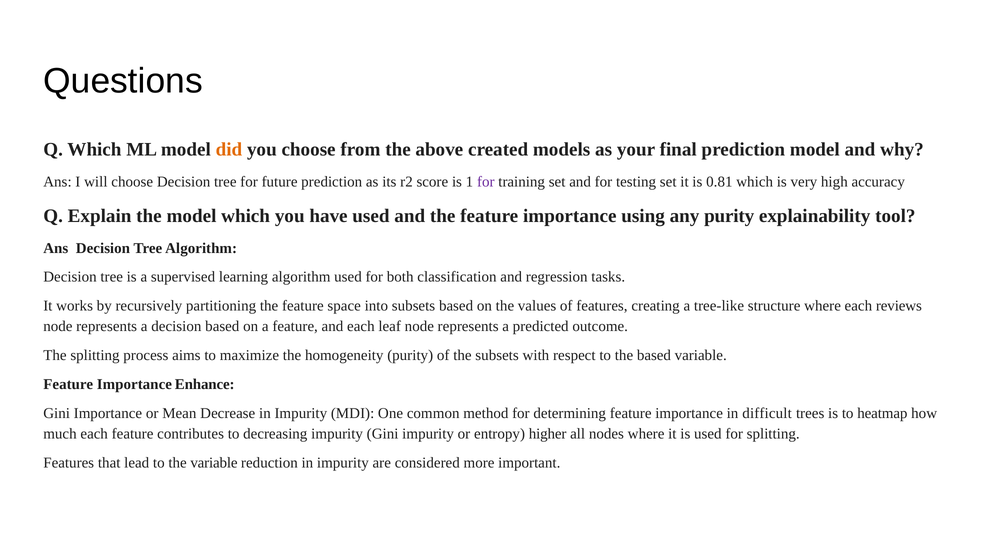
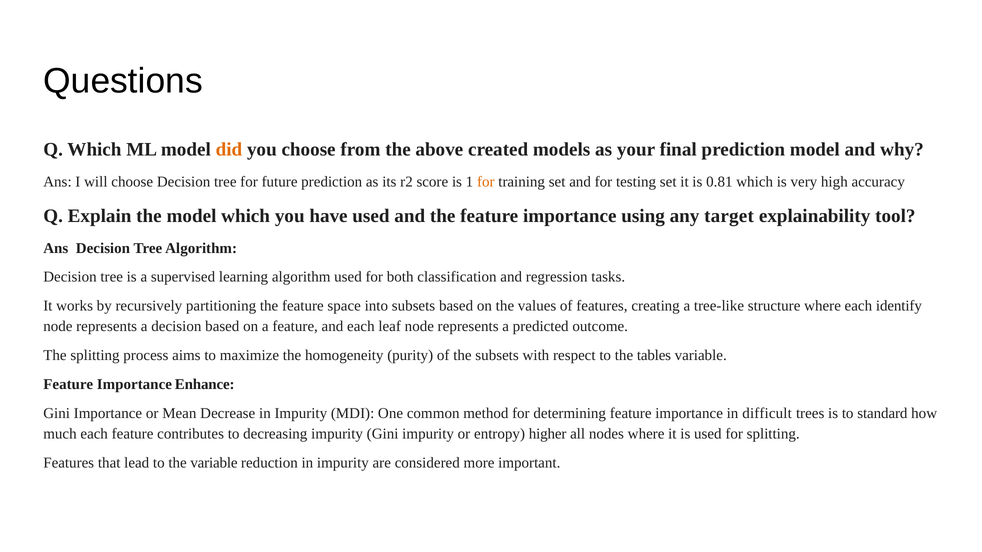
for colour: purple -> orange (486, 182)
any purity: purity -> target (729, 216)
reviews: reviews -> identify (899, 306)
the based: based -> tables (654, 356)
heatmap: heatmap -> standard (882, 413)
